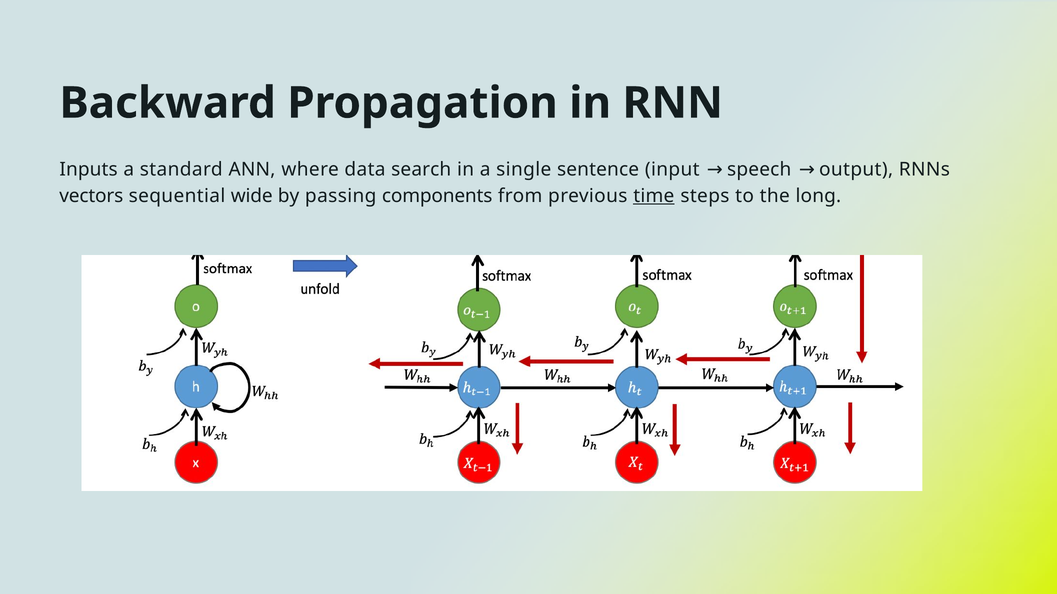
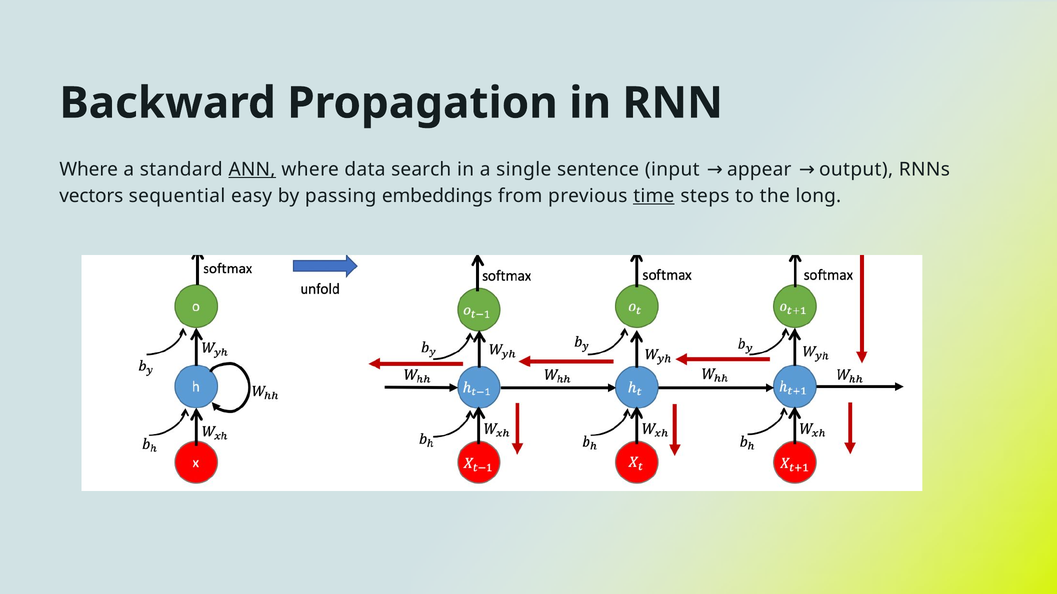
Inputs: Inputs -> Where (89, 169)
ANN underline: none -> present (252, 169)
speech: speech -> appear (759, 169)
wide: wide -> easy (252, 196)
components: components -> embeddings (437, 196)
